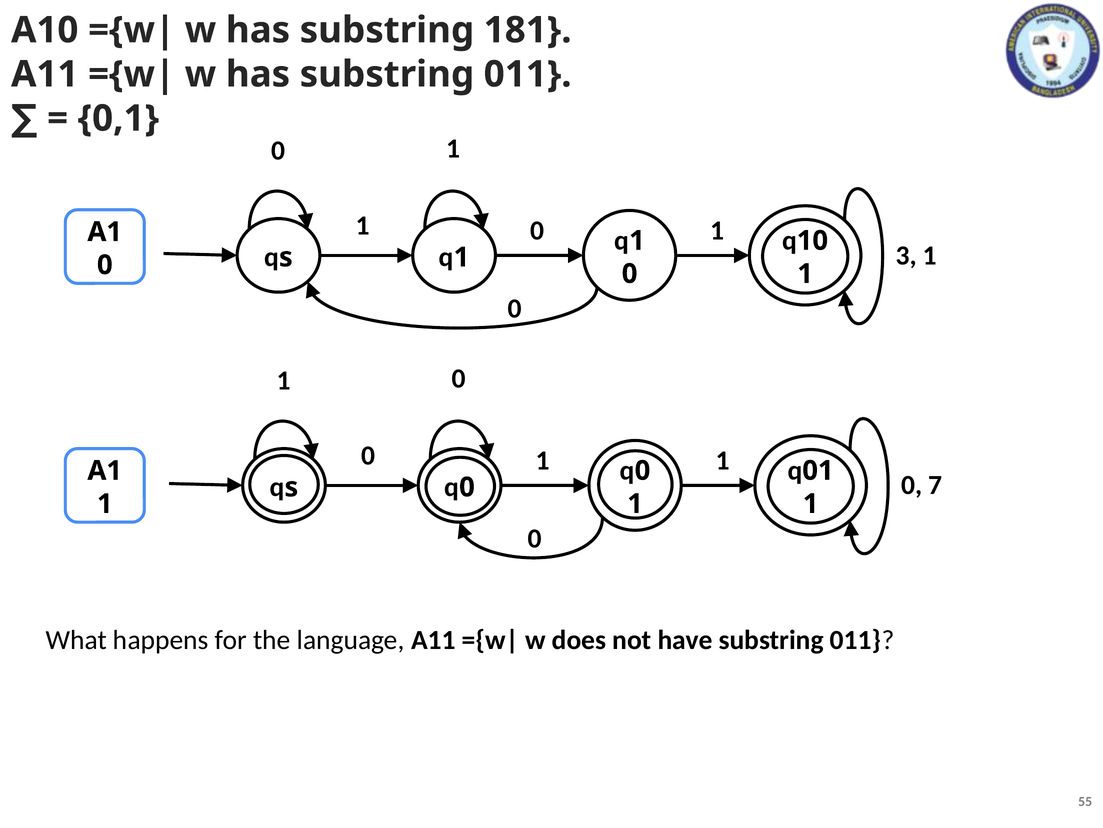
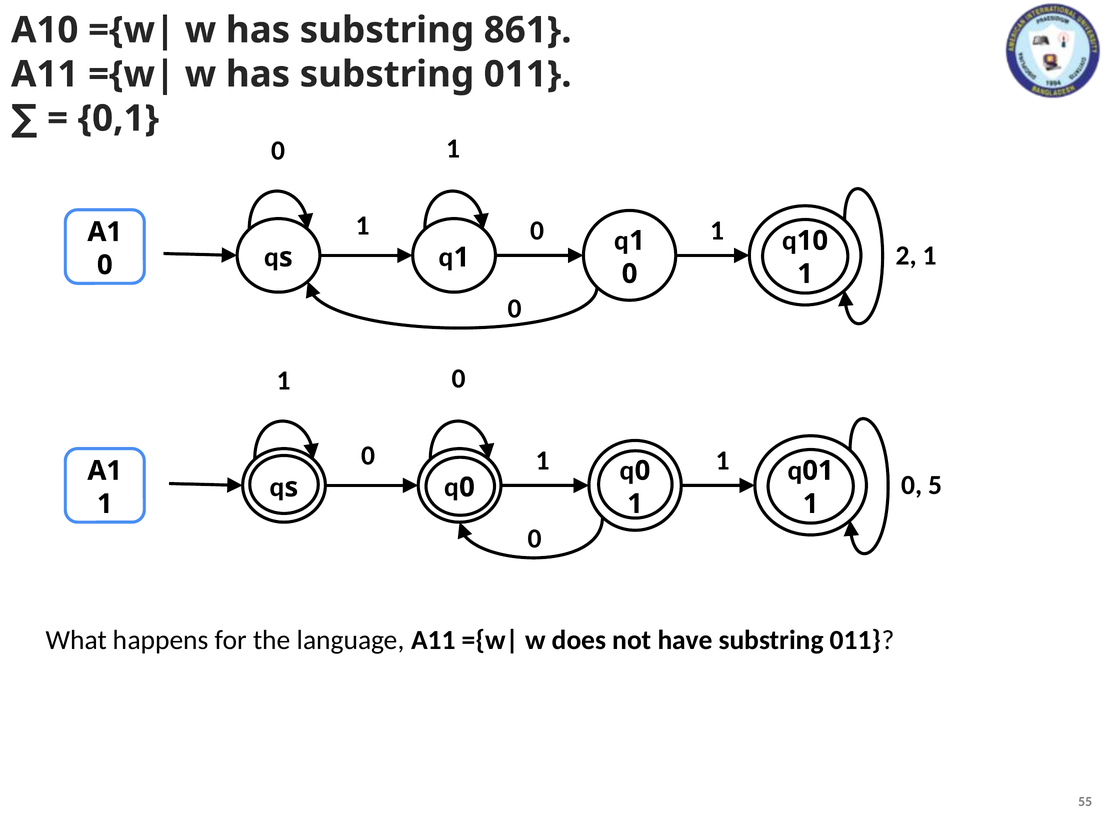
181: 181 -> 861 (528, 30)
3: 3 -> 2 (906, 255)
7: 7 -> 5 (935, 485)
